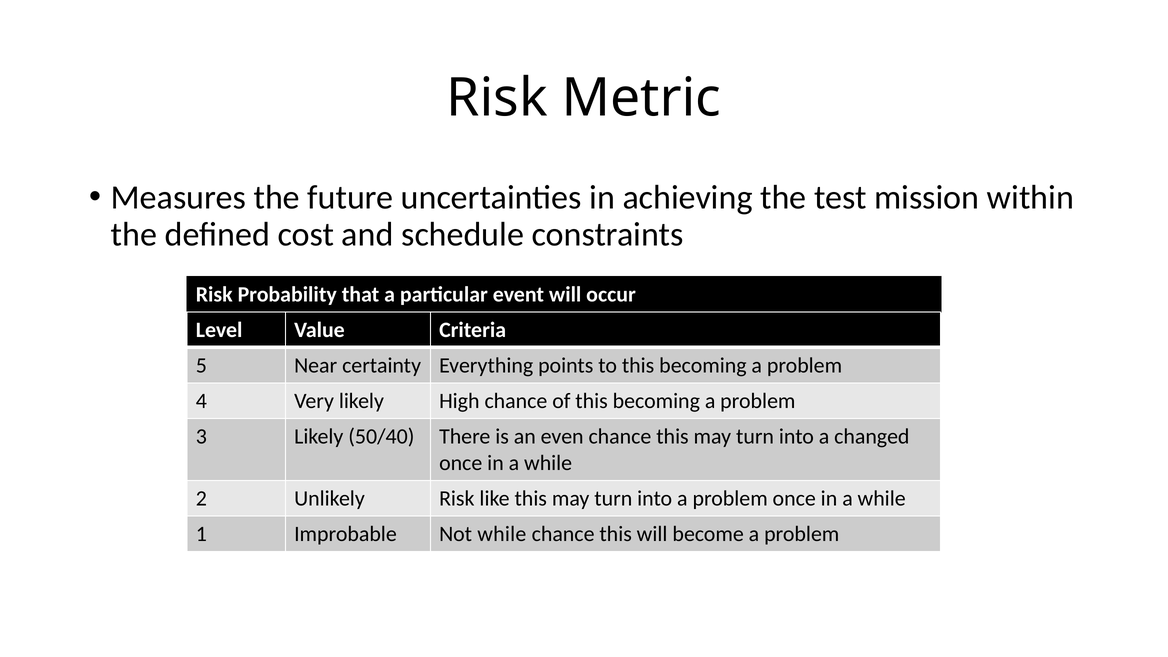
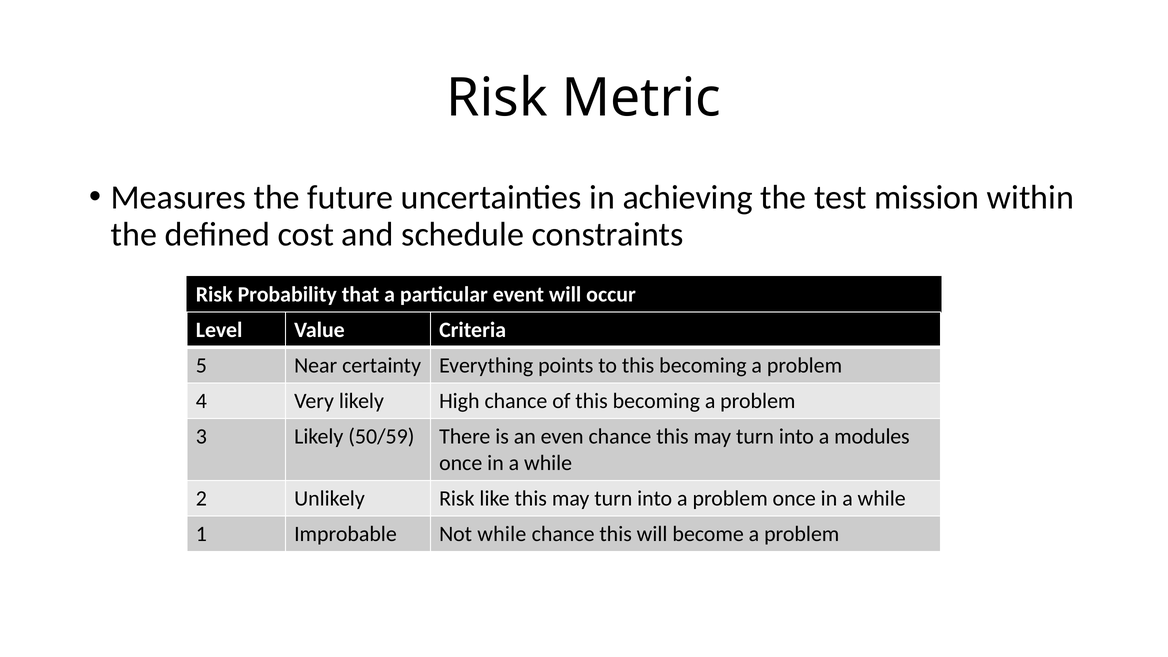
50/40: 50/40 -> 50/59 (381, 436)
changed: changed -> modules (872, 436)
